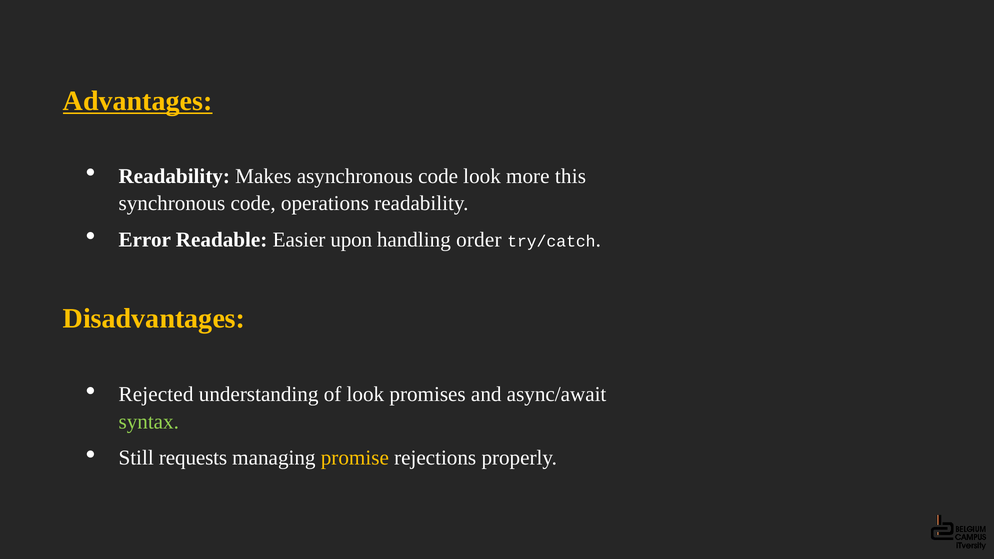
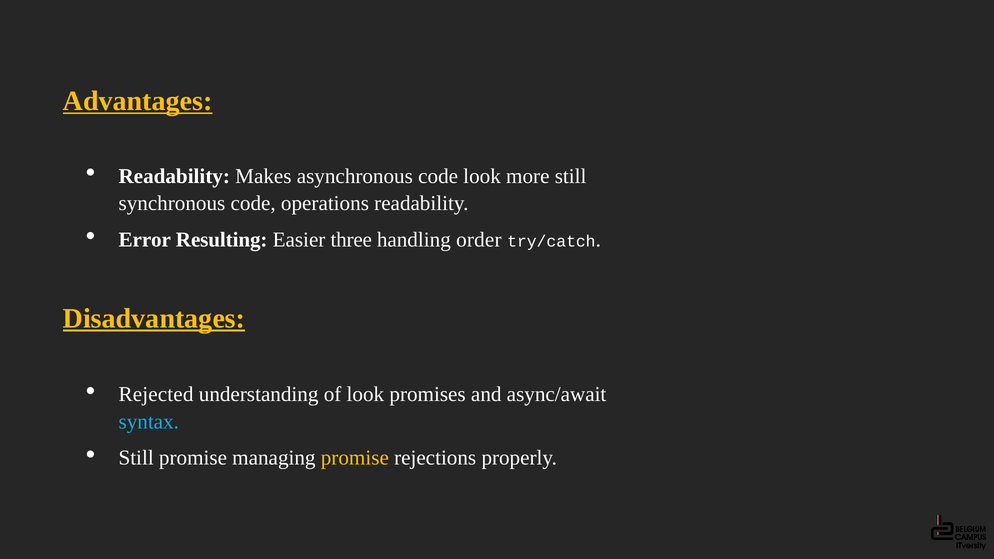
more this: this -> still (571, 176)
Readable: Readable -> Resulting (222, 240)
upon: upon -> three (351, 240)
Disadvantages underline: none -> present (154, 319)
syntax colour: light green -> light blue (149, 422)
Still requests: requests -> promise (193, 458)
